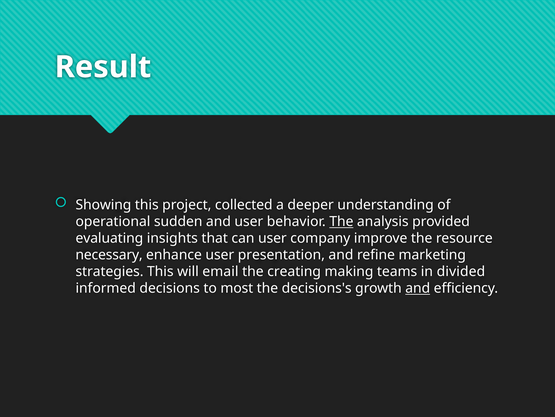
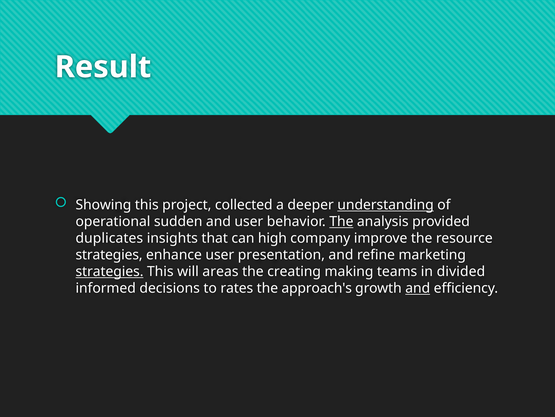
understanding underline: none -> present (386, 205)
evaluating: evaluating -> duplicates (109, 238)
can user: user -> high (272, 238)
necessary: necessary -> strategies (109, 255)
strategies underline: none -> present (110, 271)
email: email -> areas (220, 271)
most: most -> rates (237, 288)
decisions's: decisions's -> approach's (317, 288)
